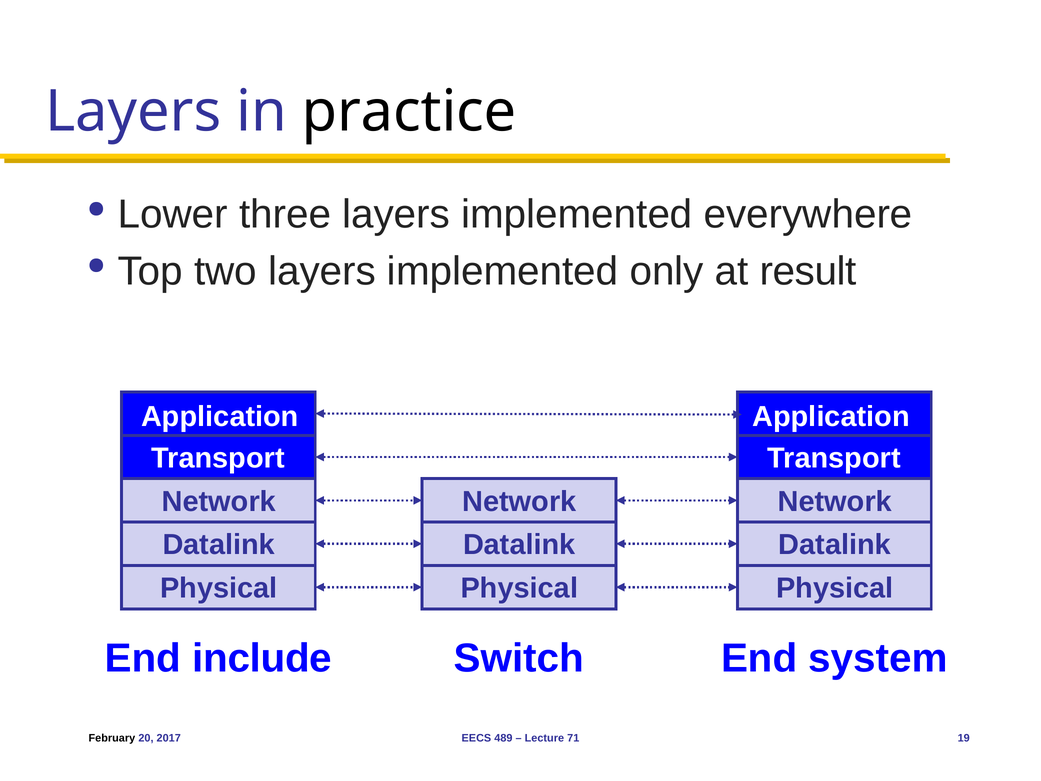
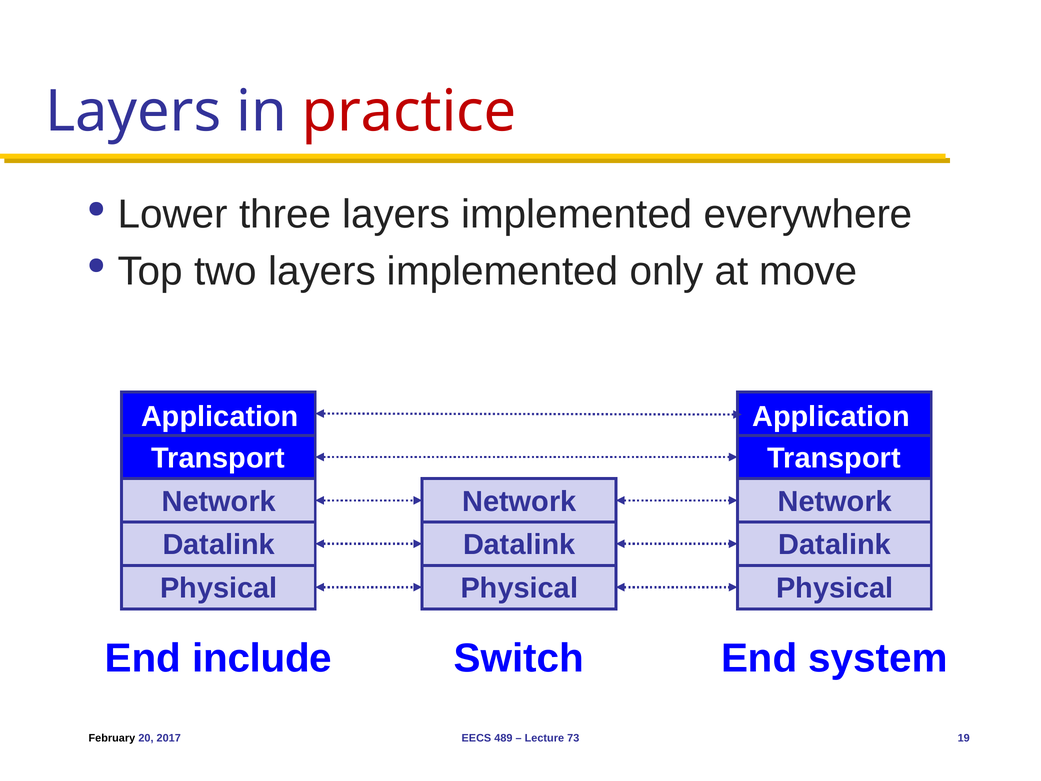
practice colour: black -> red (409, 112)
result: result -> move (808, 271)
71: 71 -> 73 (573, 738)
